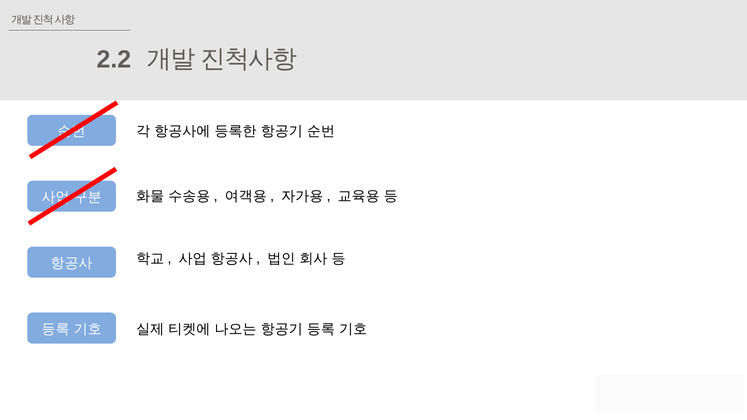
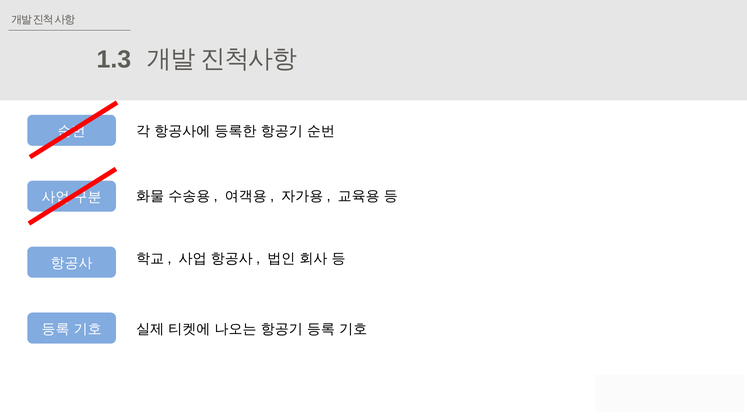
2.2: 2.2 -> 1.3 (114, 59)
